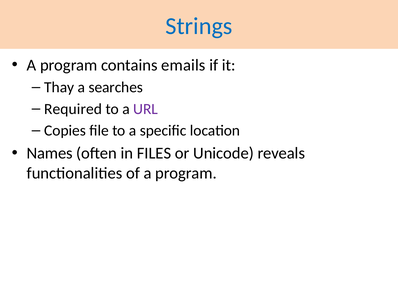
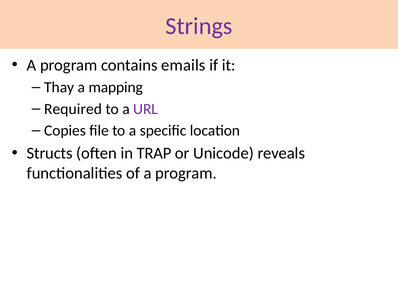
Strings colour: blue -> purple (199, 26)
searches: searches -> mapping (116, 87)
Names: Names -> Structs (50, 153)
FILES: FILES -> TRAP (154, 153)
